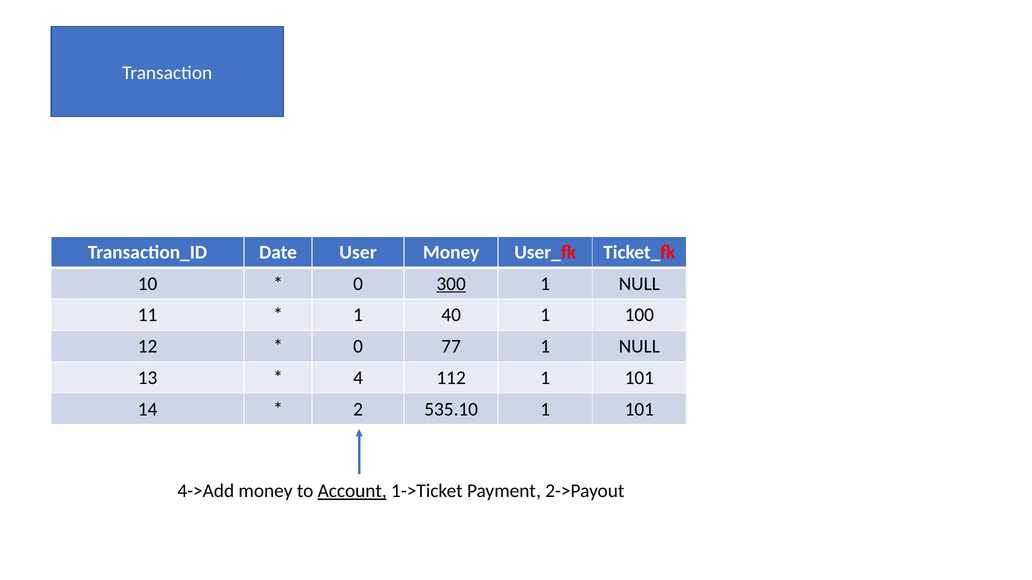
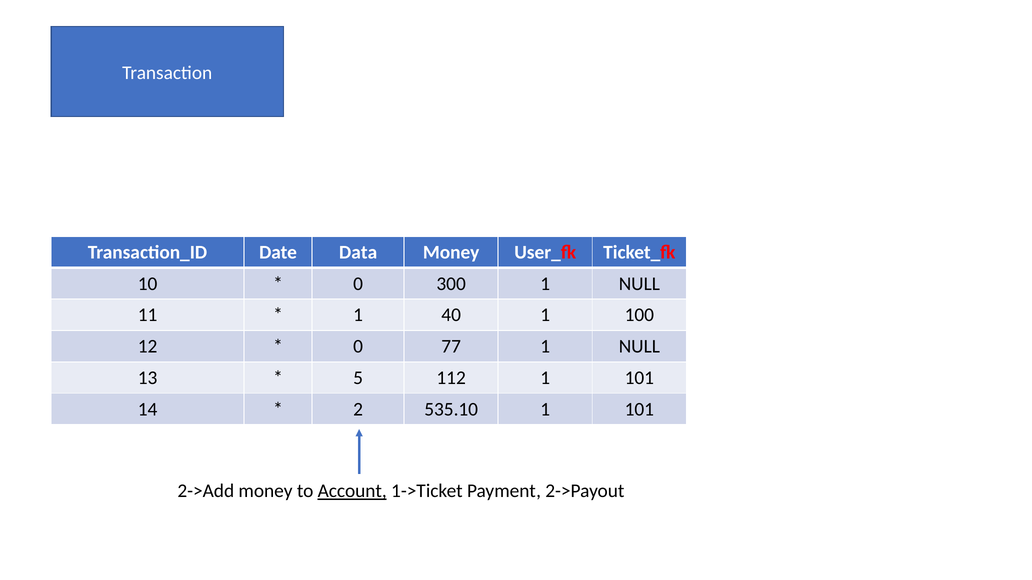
User: User -> Data (358, 253)
300 underline: present -> none (451, 284)
4: 4 -> 5 (358, 378)
4->Add: 4->Add -> 2->Add (206, 491)
